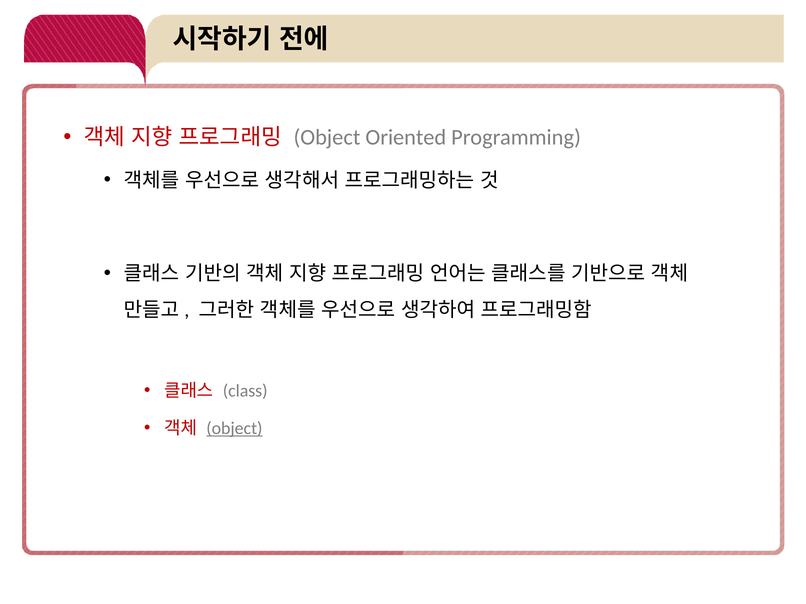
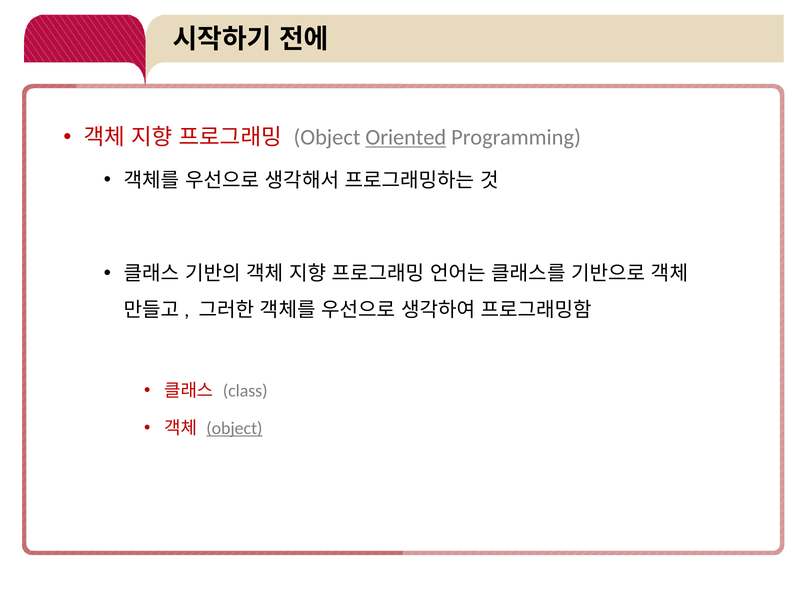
Oriented underline: none -> present (406, 138)
